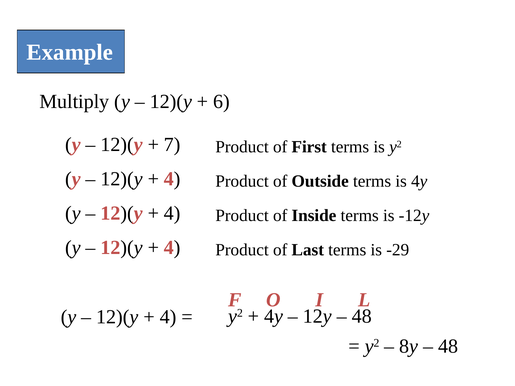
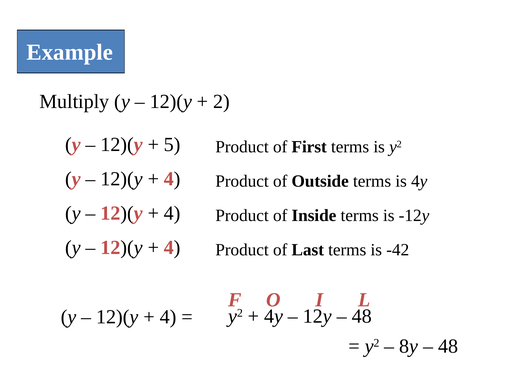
6: 6 -> 2 (222, 102)
7: 7 -> 5 (172, 145)
-29: -29 -> -42 (398, 250)
